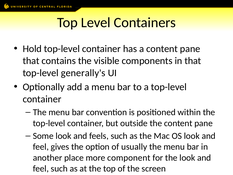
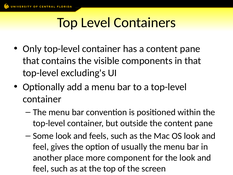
Hold: Hold -> Only (32, 49)
generally's: generally's -> excluding's (83, 73)
